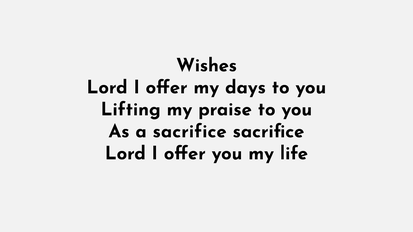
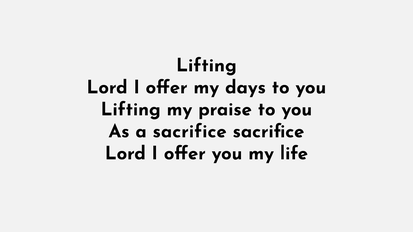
Wishes: Wishes -> Lifting (206, 65)
